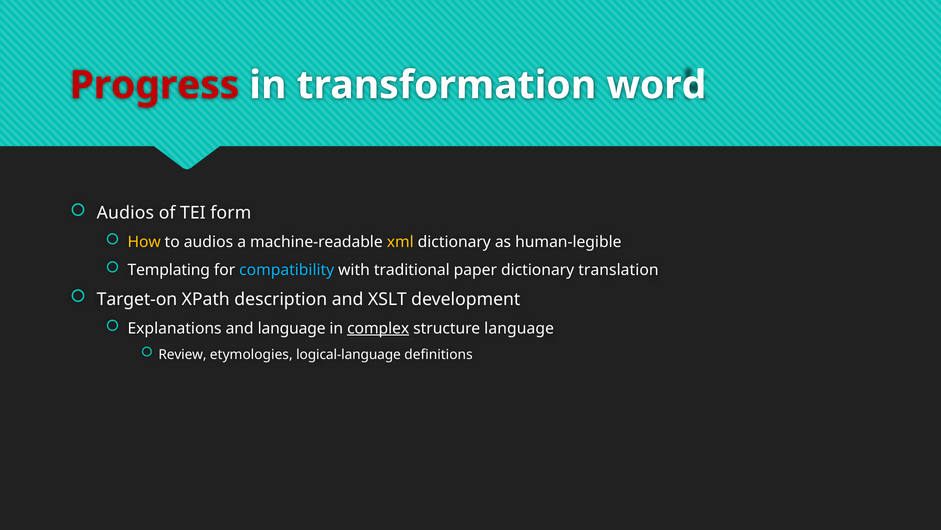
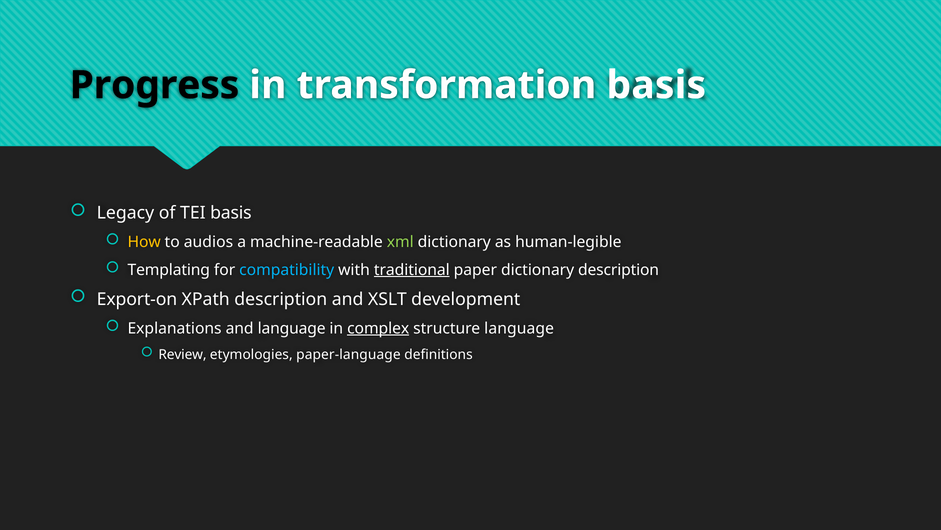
Progress colour: red -> black (154, 85)
transformation word: word -> basis (656, 85)
Audios: Audios -> Legacy (125, 213)
TEI form: form -> basis (231, 213)
xml colour: yellow -> light green (400, 242)
traditional underline: none -> present (412, 270)
dictionary translation: translation -> description (619, 270)
Target-on: Target-on -> Export-on (137, 299)
logical-language: logical-language -> paper-language (348, 354)
